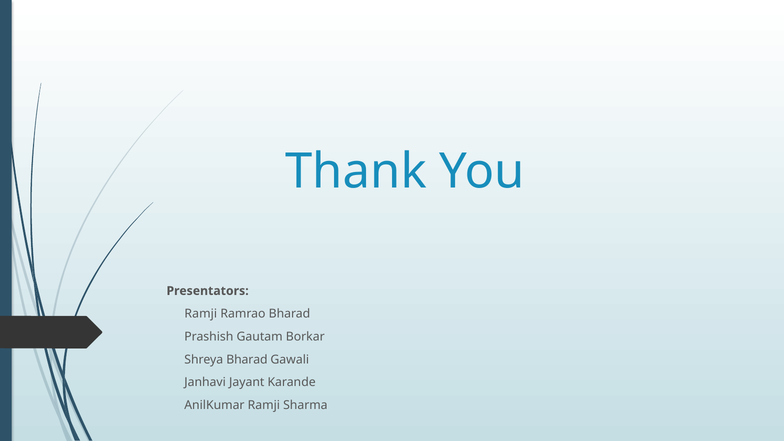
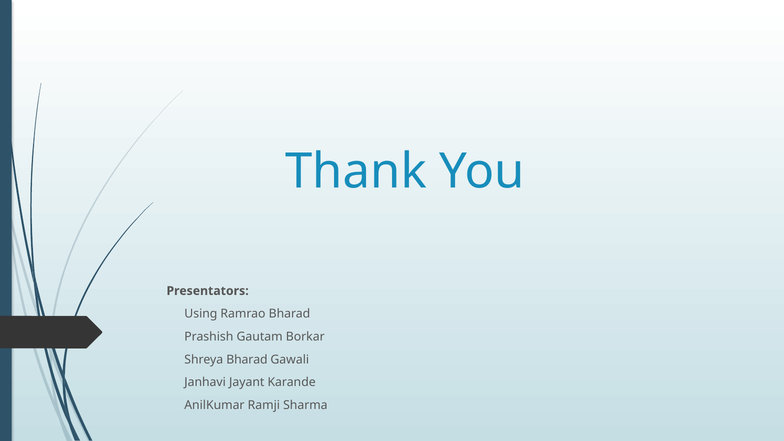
Ramji: Ramji -> Using (201, 314)
